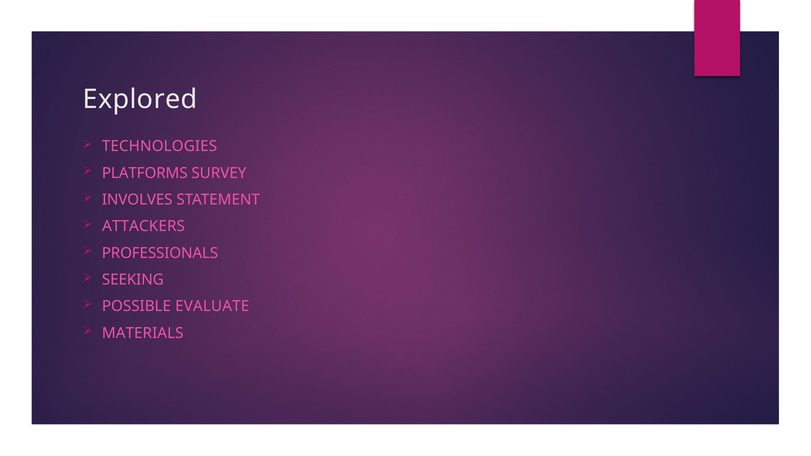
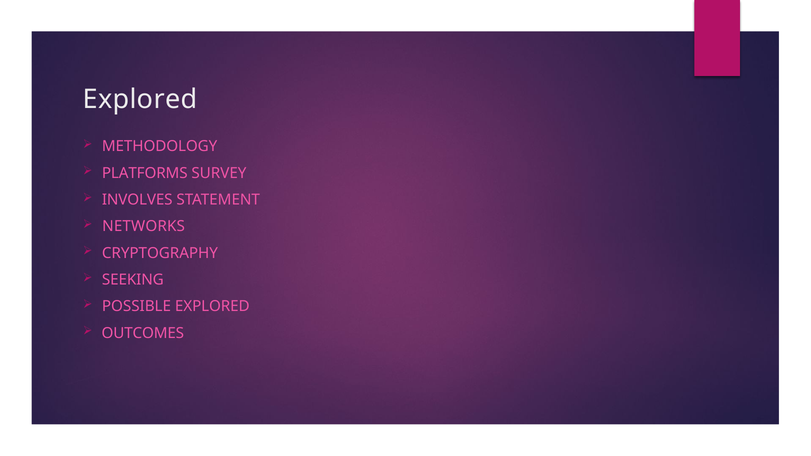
TECHNOLOGIES: TECHNOLOGIES -> METHODOLOGY (160, 146)
ATTACKERS: ATTACKERS -> NETWORKS (144, 226)
PROFESSIONALS: PROFESSIONALS -> CRYPTOGRAPHY (160, 253)
POSSIBLE EVALUATE: EVALUATE -> EXPLORED (212, 307)
MATERIALS: MATERIALS -> OUTCOMES (143, 333)
